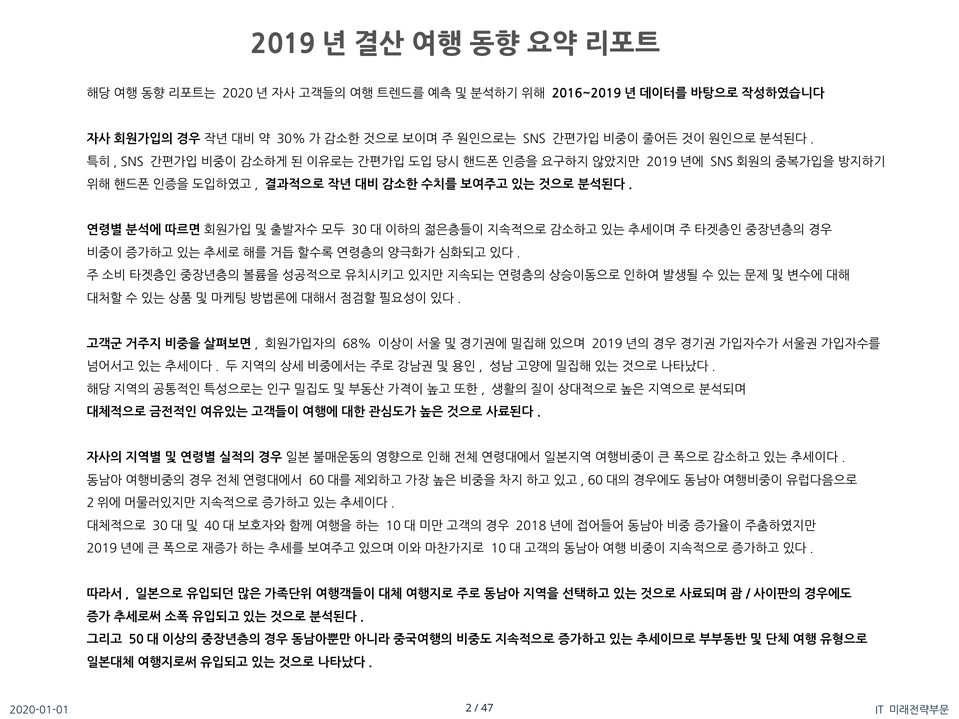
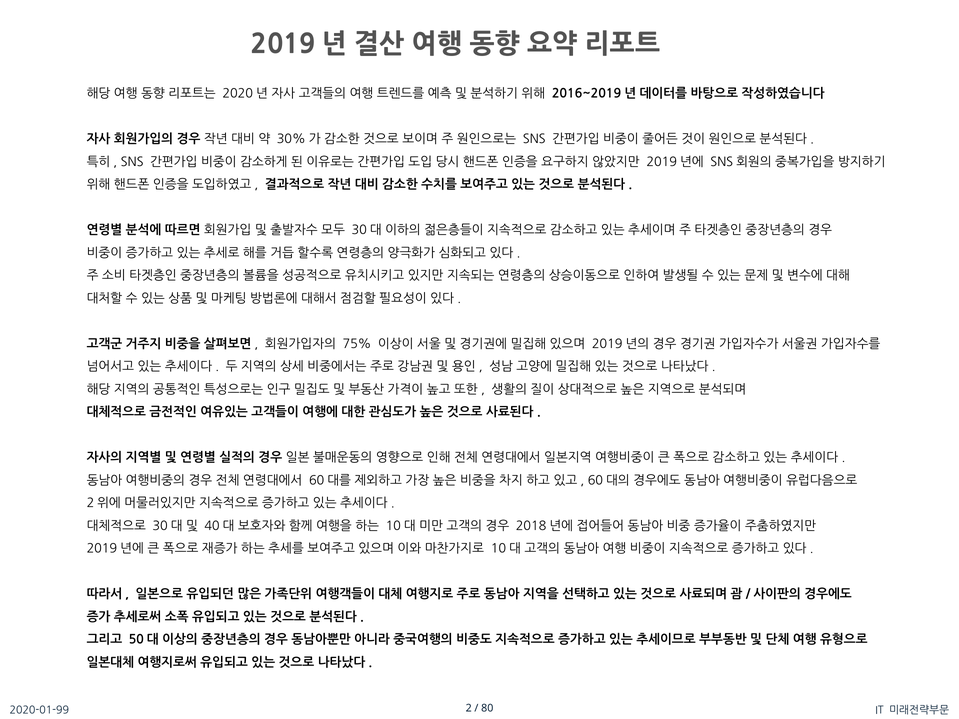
68%: 68% -> 75% (357, 344)
2020-01-01: 2020-01-01 -> 2020-01-99 (39, 710)
47: 47 -> 80 (487, 708)
